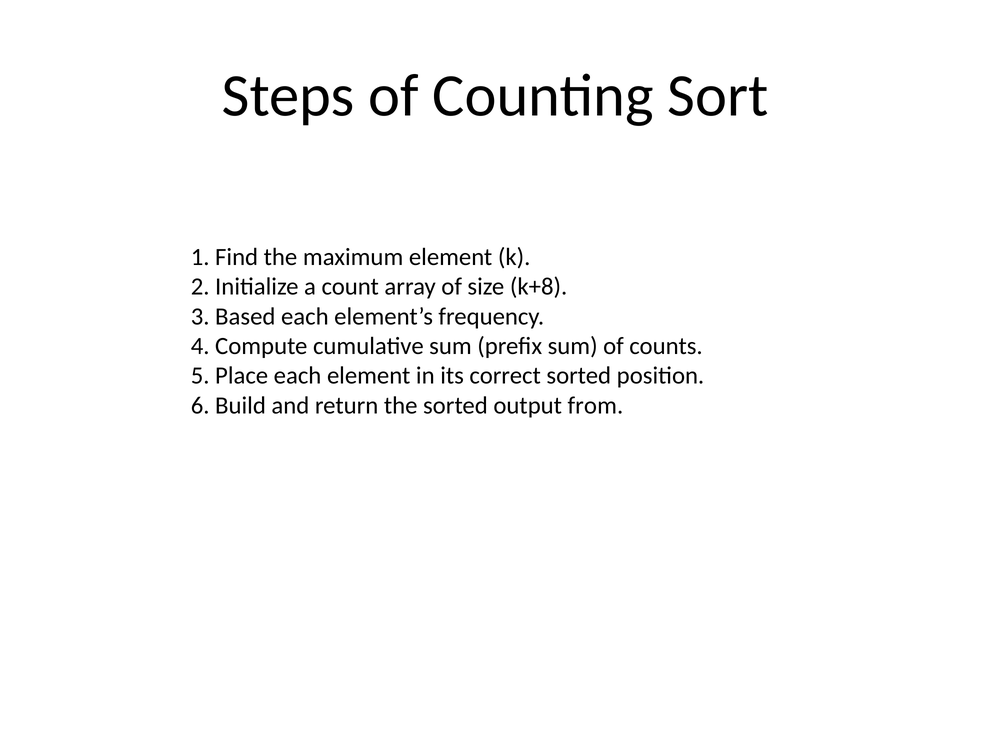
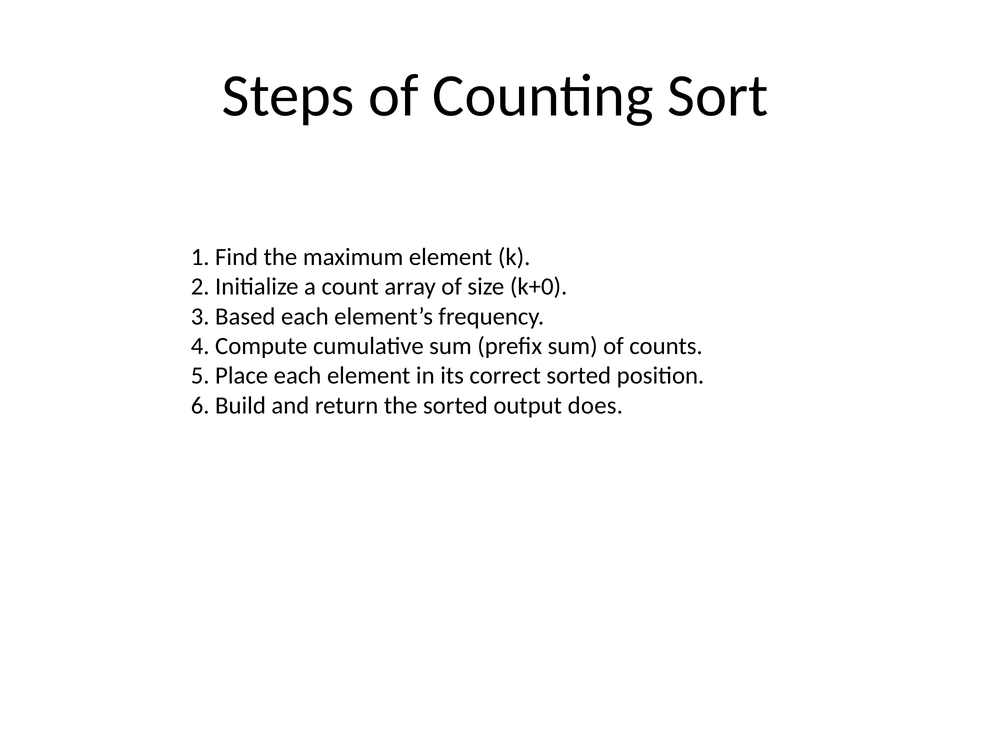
k+8: k+8 -> k+0 (539, 287)
from: from -> does (595, 406)
